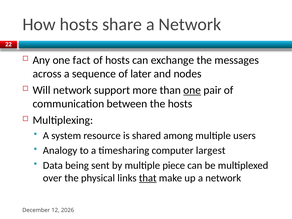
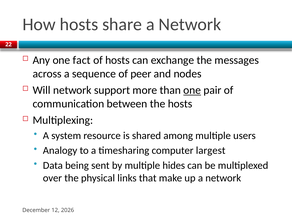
later: later -> peer (141, 74)
piece: piece -> hides (174, 165)
that underline: present -> none (148, 178)
